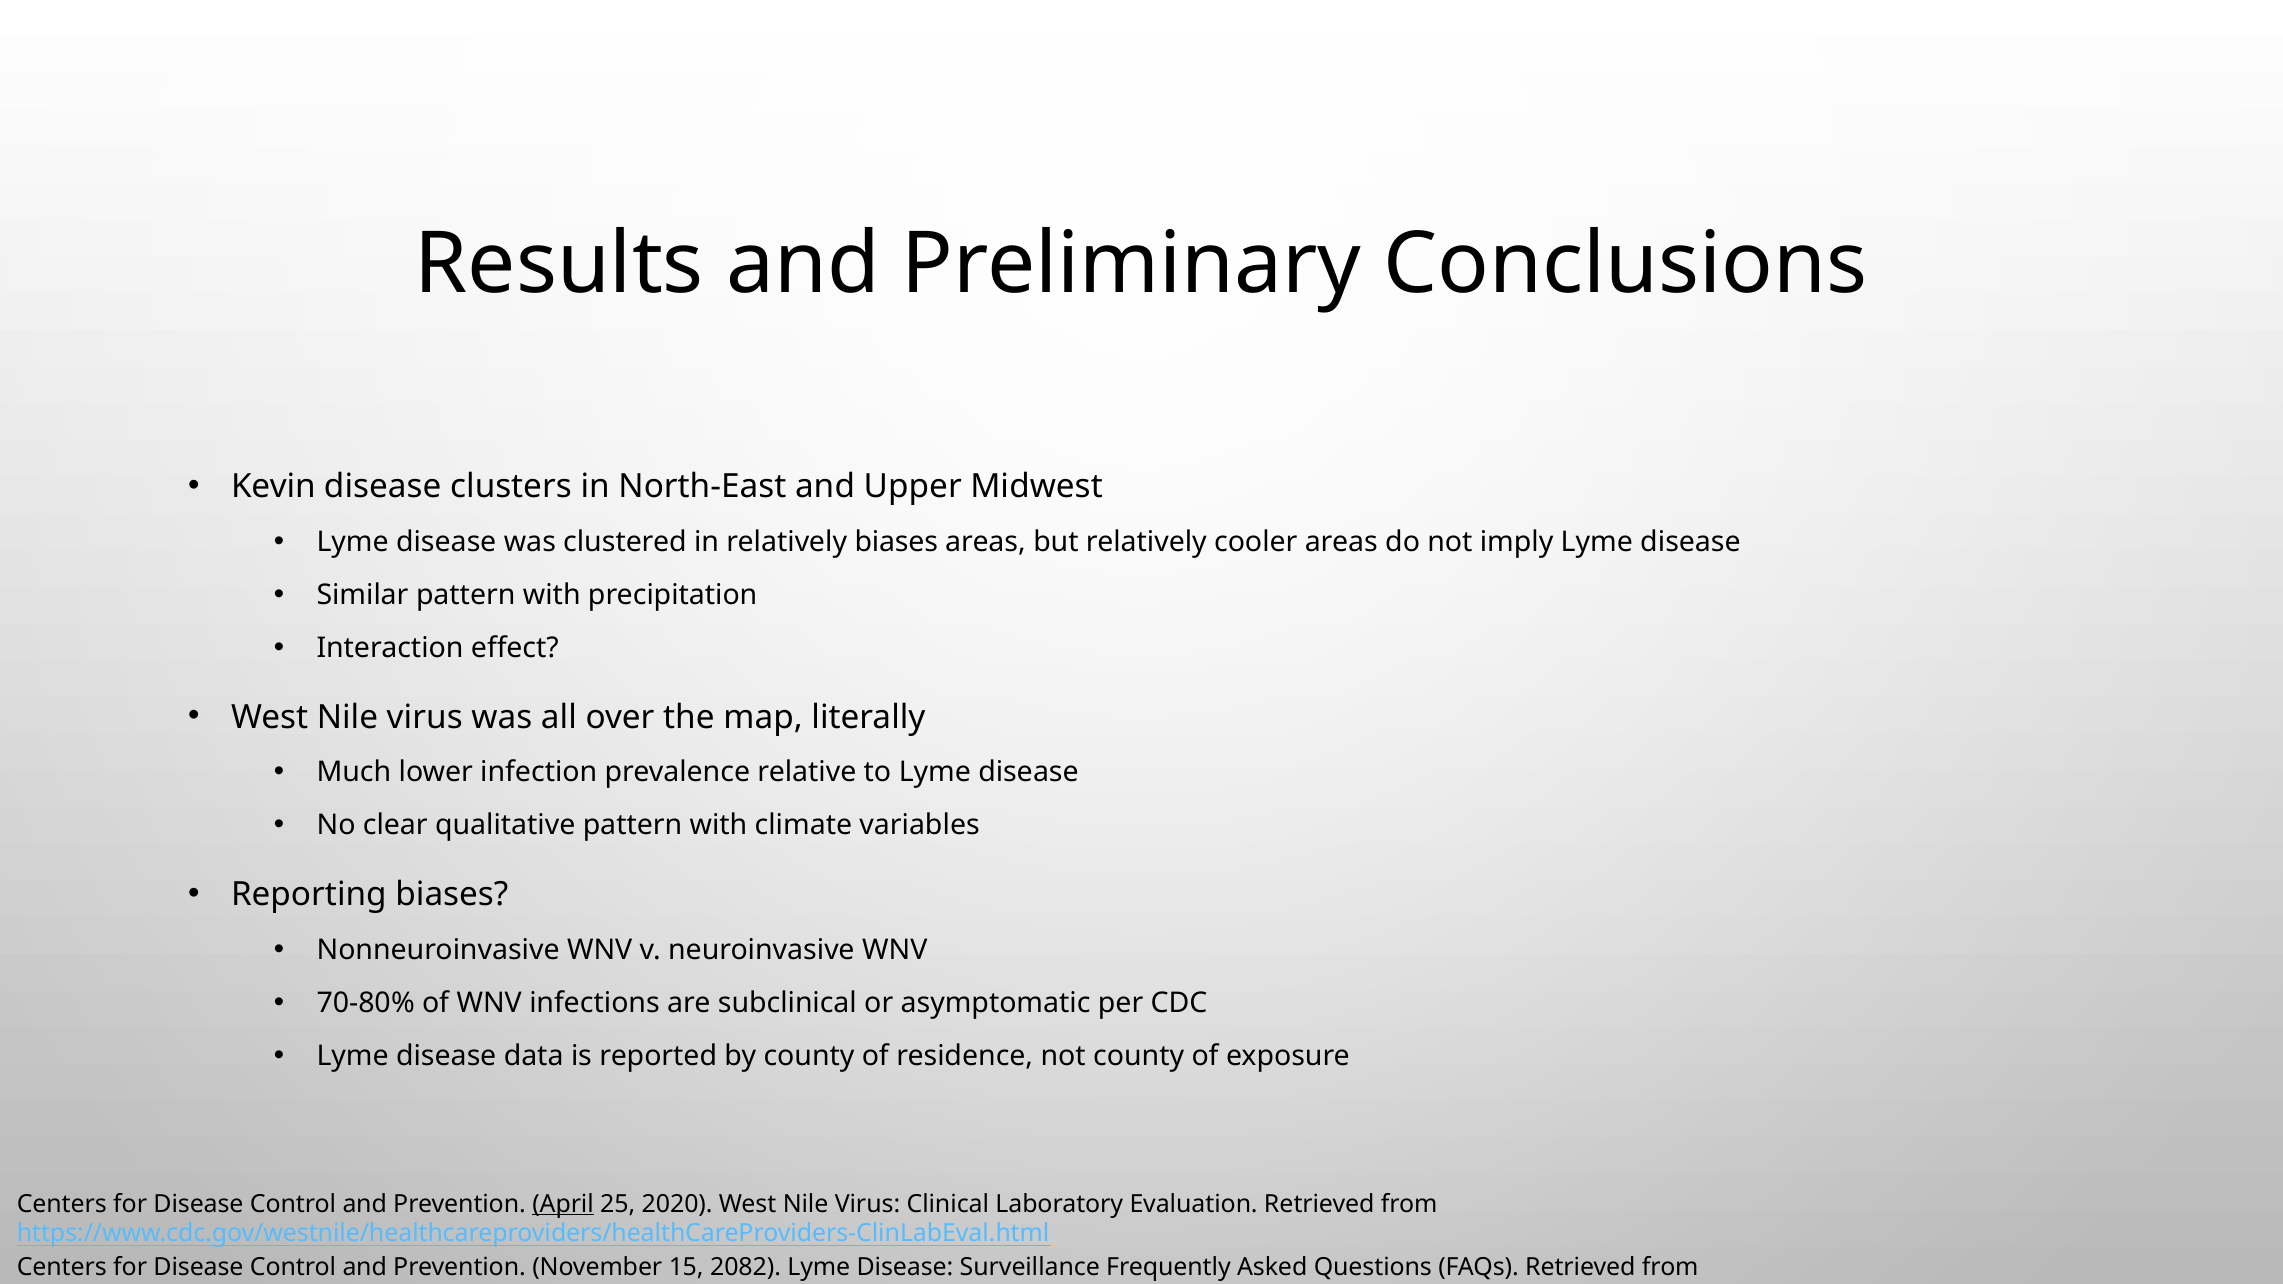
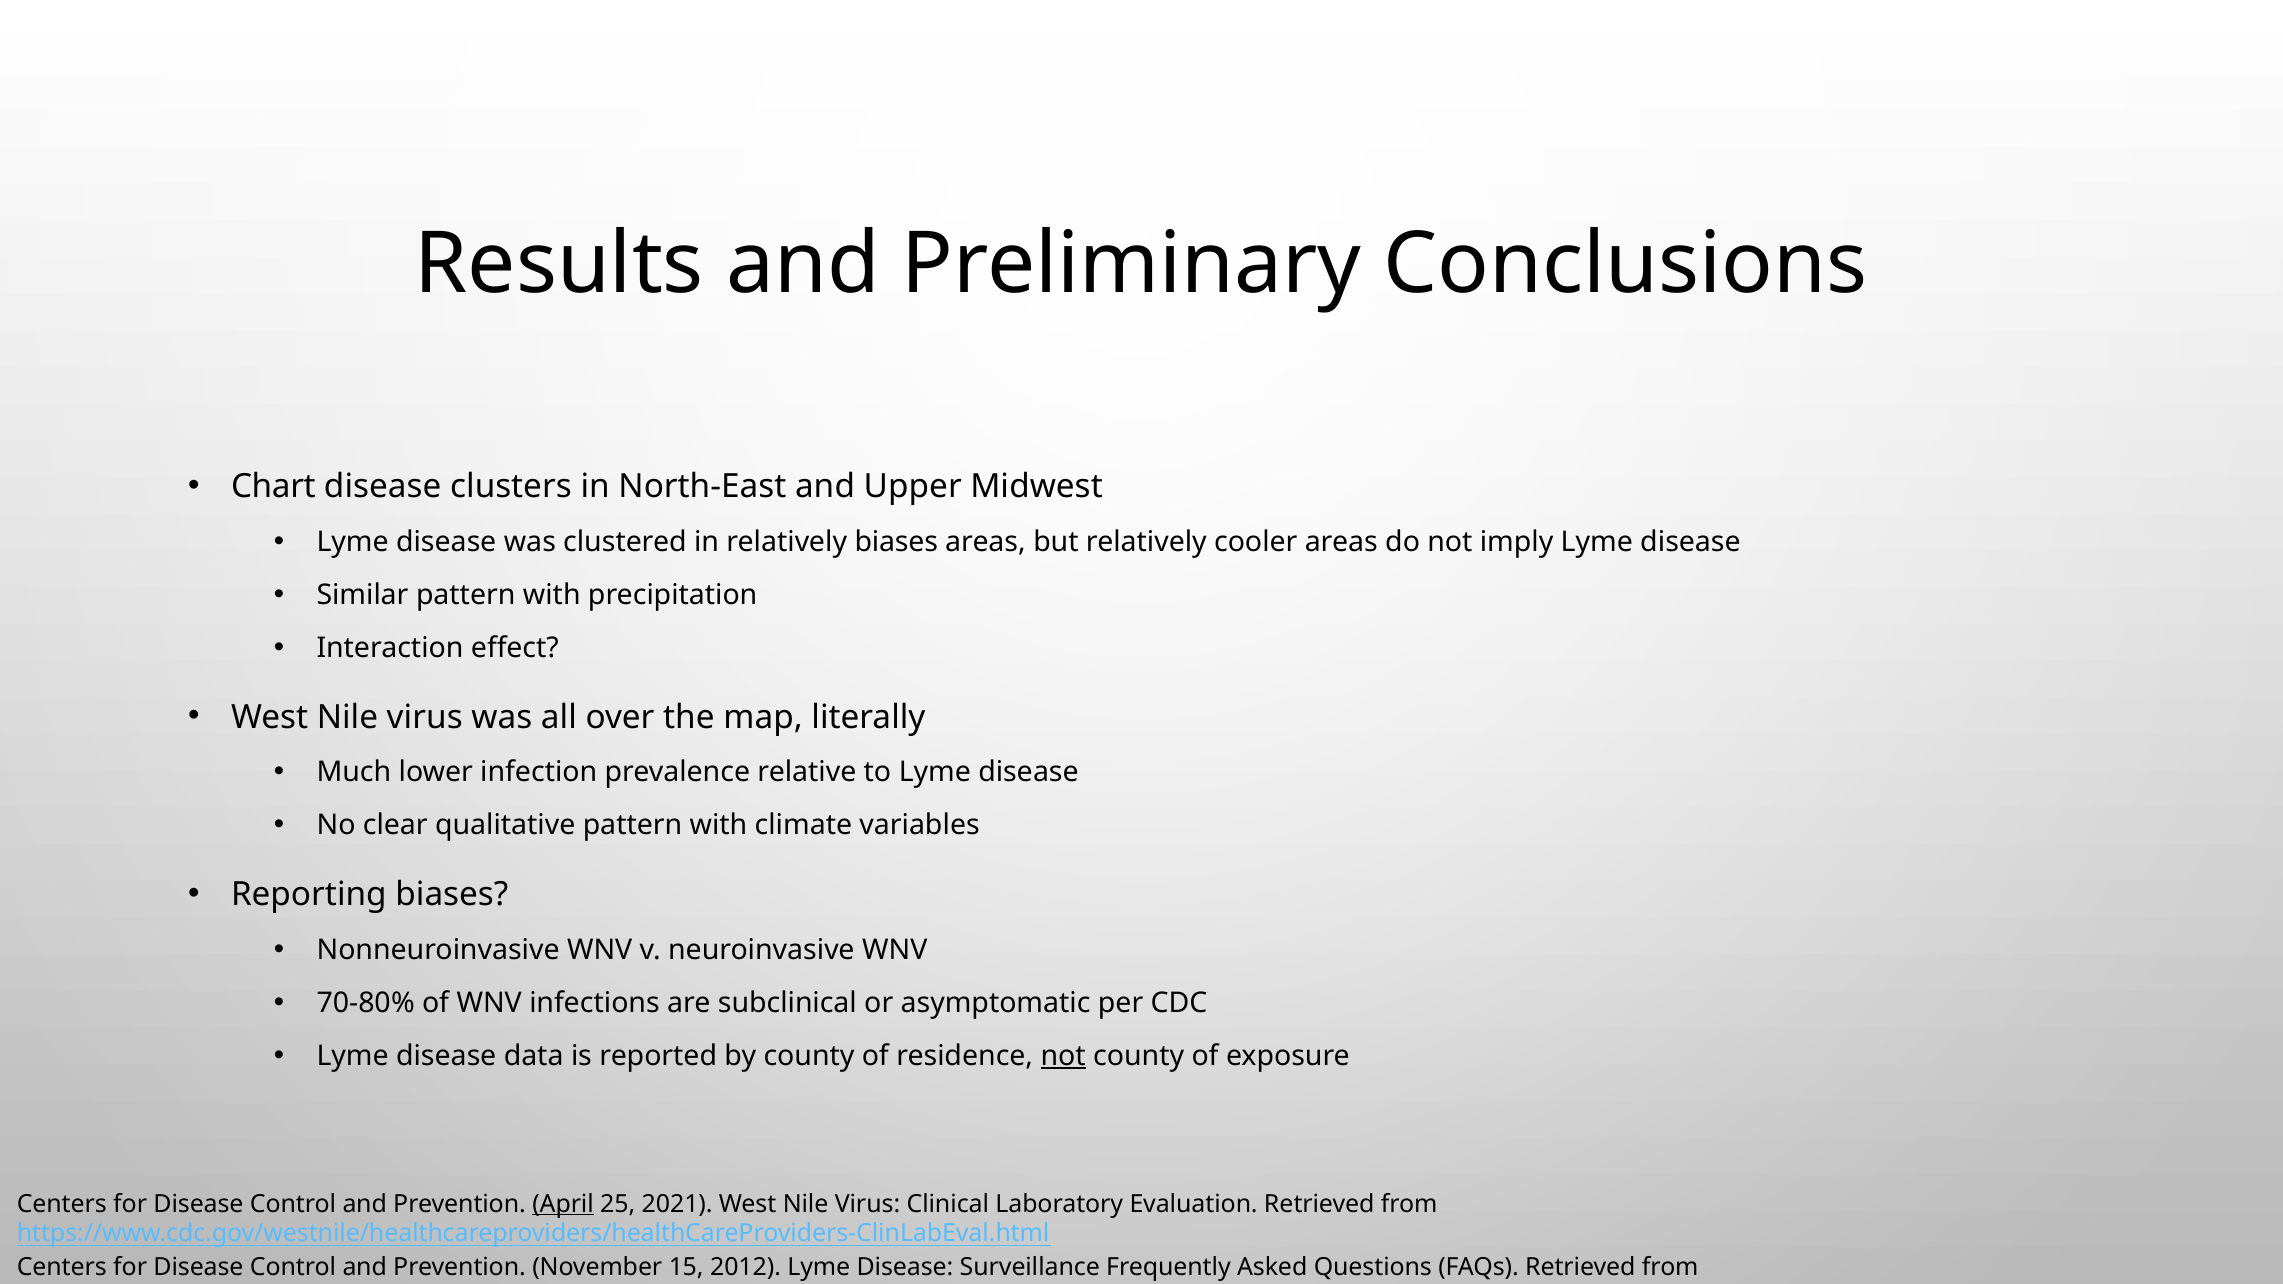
Kevin: Kevin -> Chart (273, 487)
not underline: none -> present (1063, 1056)
2020: 2020 -> 2021 (677, 1204)
2082: 2082 -> 2012 (746, 1268)
